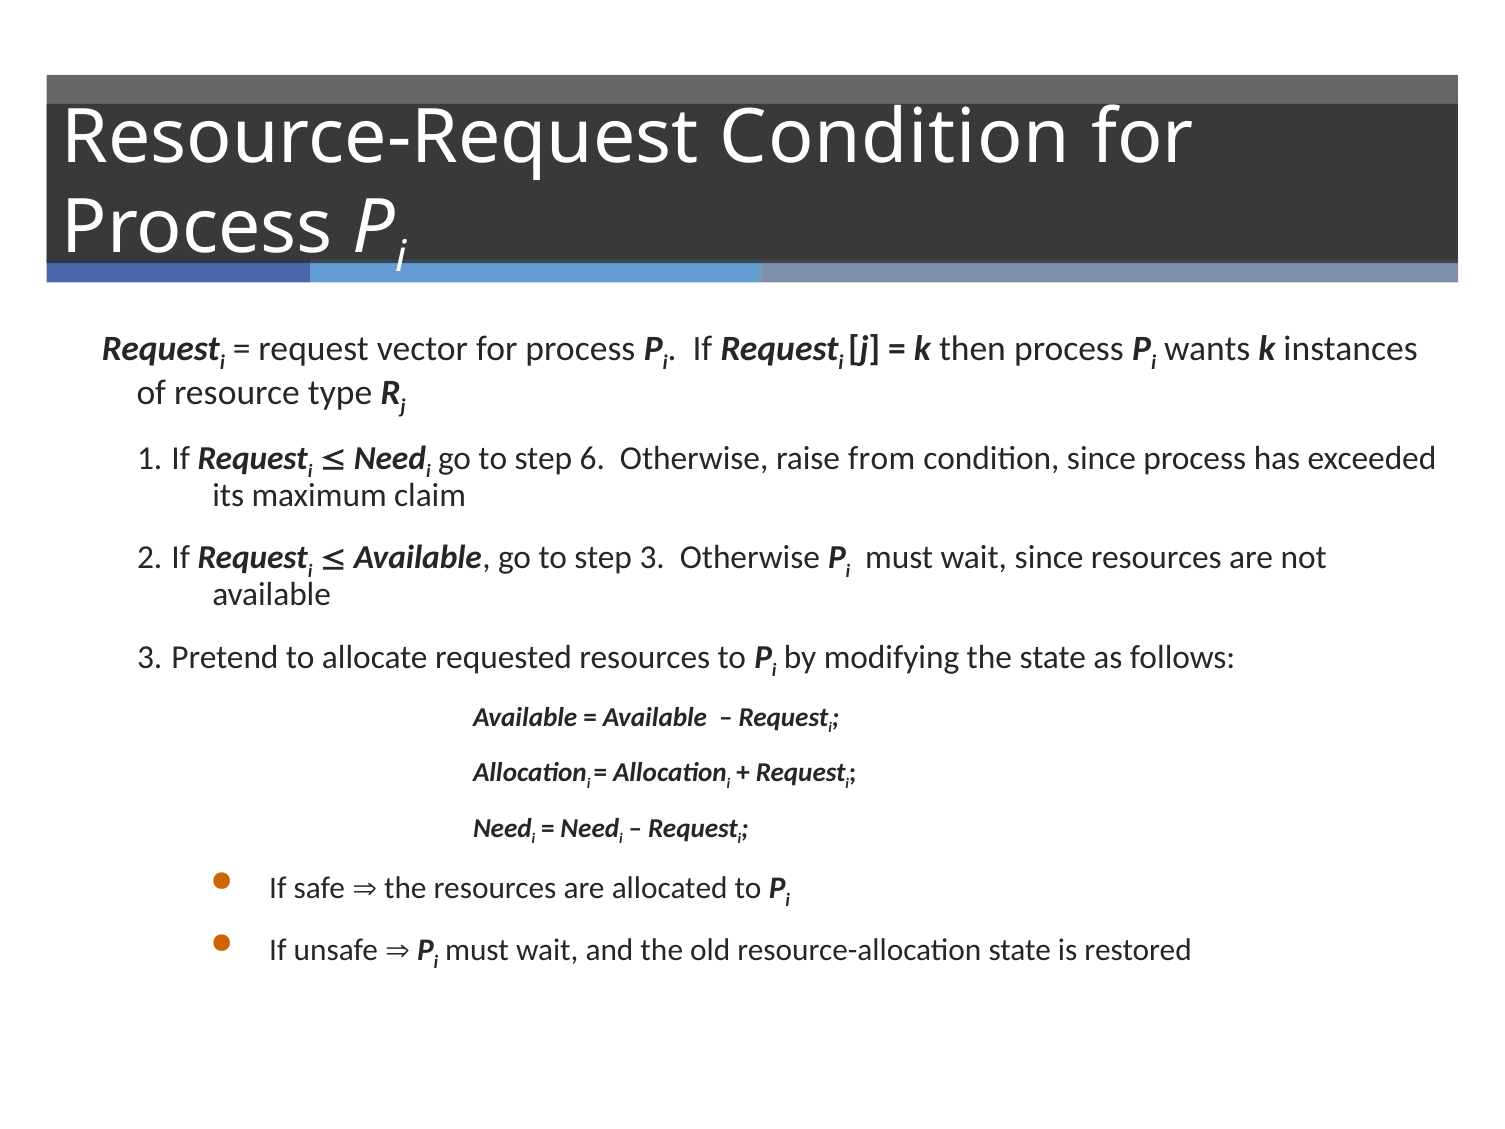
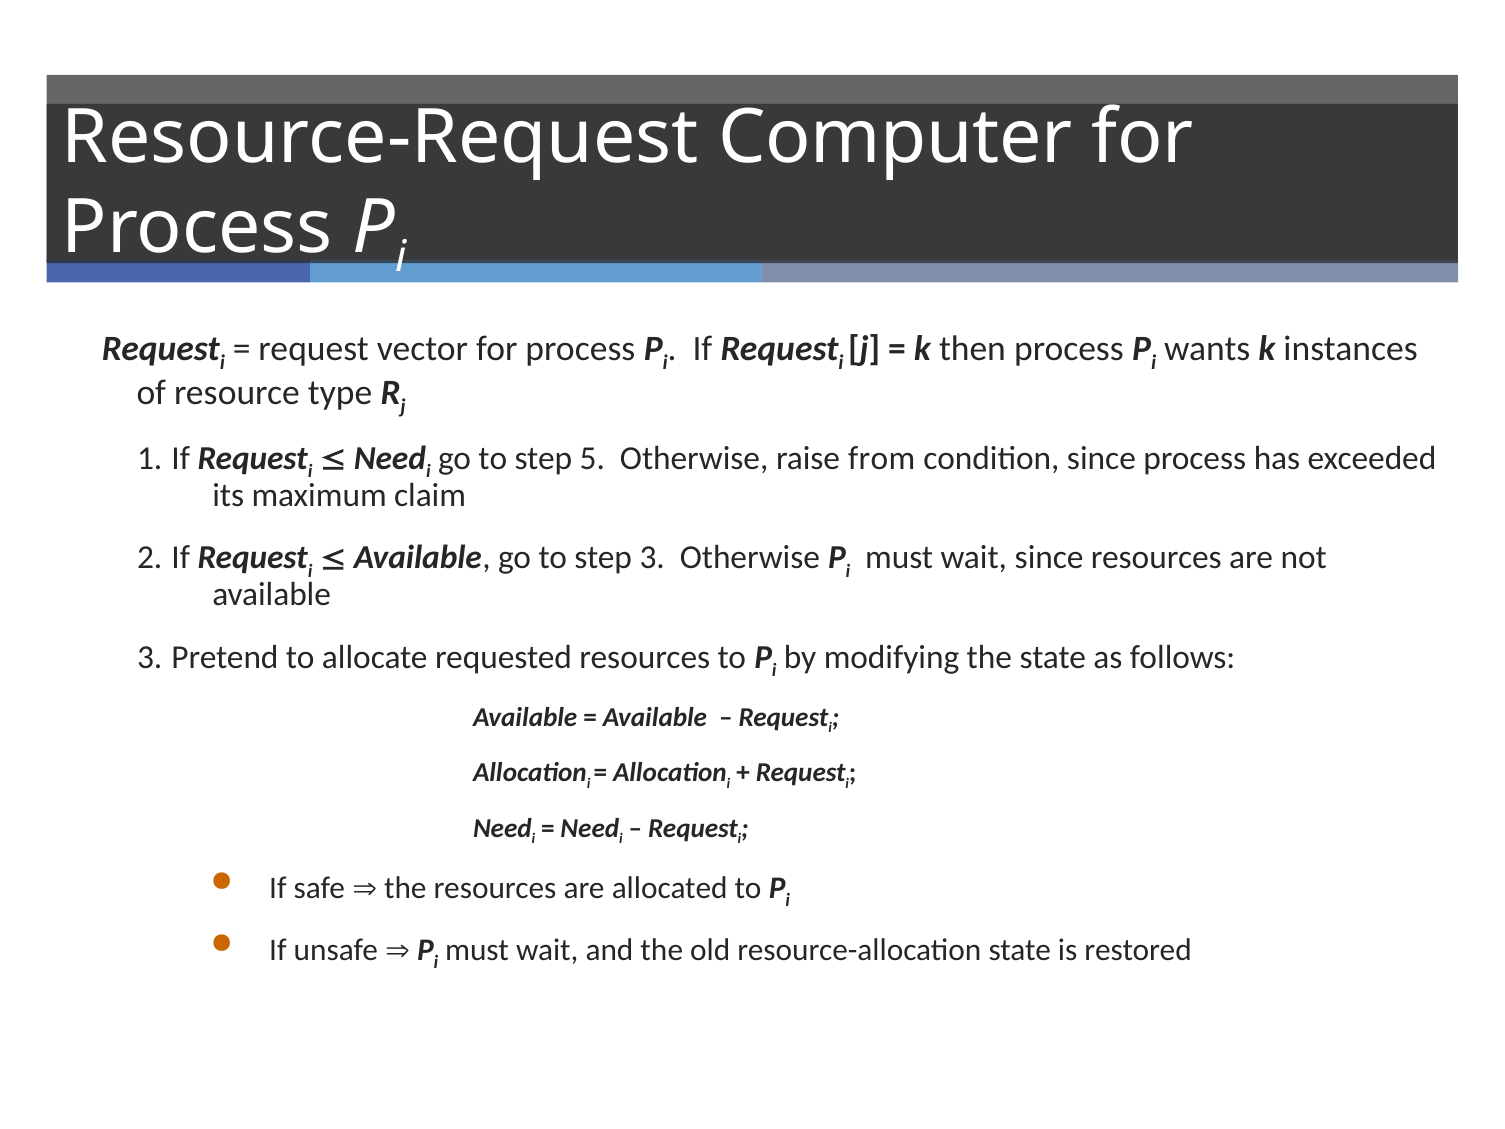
Resource-Request Condition: Condition -> Computer (895, 137)
6: 6 -> 5 (592, 458)
